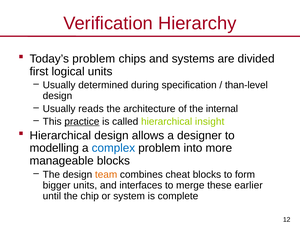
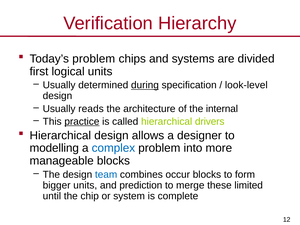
during underline: none -> present (145, 85)
than-level: than-level -> look-level (246, 85)
insight: insight -> drivers (210, 122)
team colour: orange -> blue (106, 174)
cheat: cheat -> occur (178, 174)
interfaces: interfaces -> prediction (141, 185)
earlier: earlier -> limited (249, 185)
